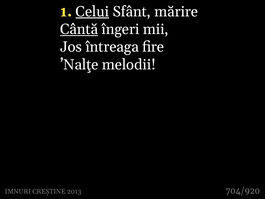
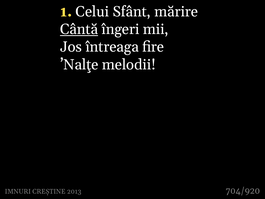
Celui underline: present -> none (92, 12)
